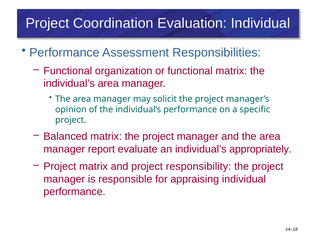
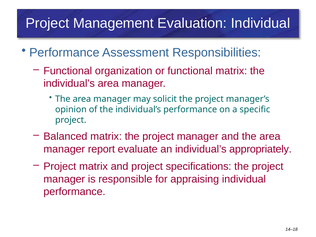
Coordination: Coordination -> Management (113, 23)
responsibility: responsibility -> specifications (199, 166)
